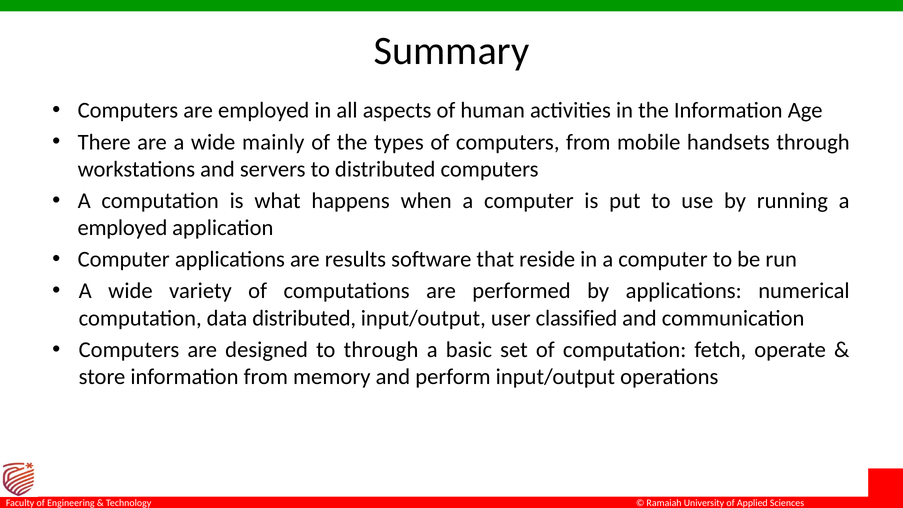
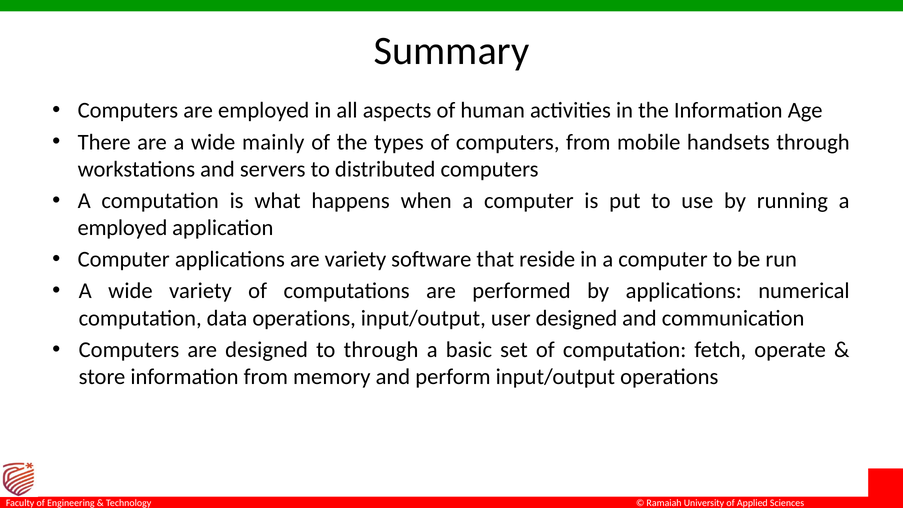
are results: results -> variety (356, 259)
data distributed: distributed -> operations (304, 318)
user classified: classified -> designed (576, 318)
